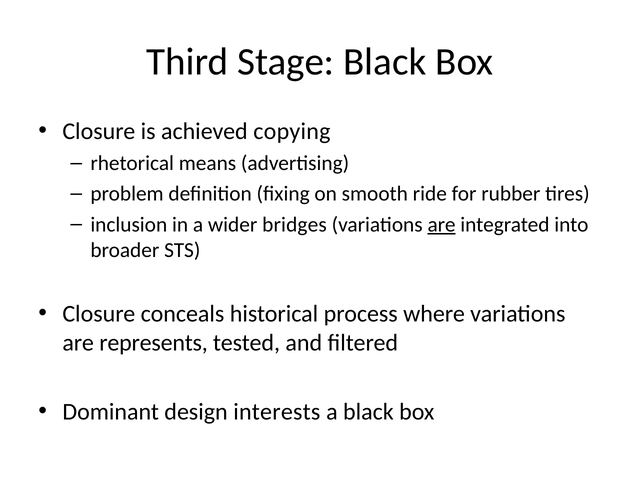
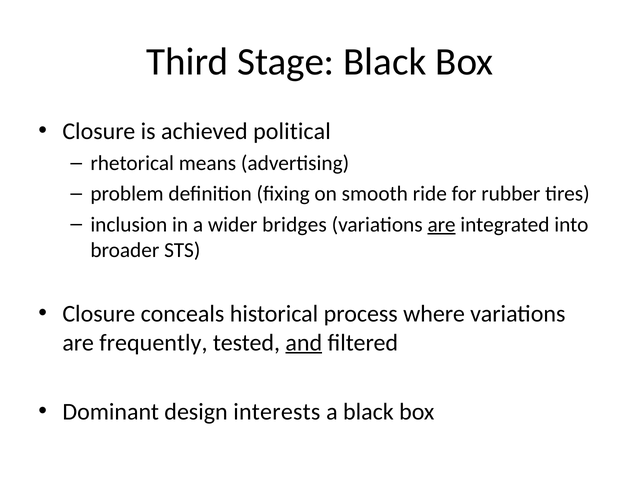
copying: copying -> political (292, 131)
represents: represents -> frequently (153, 343)
and underline: none -> present (304, 343)
